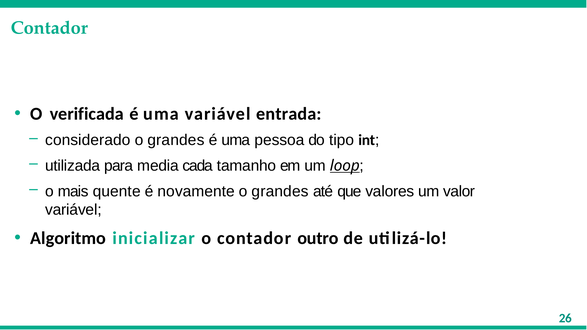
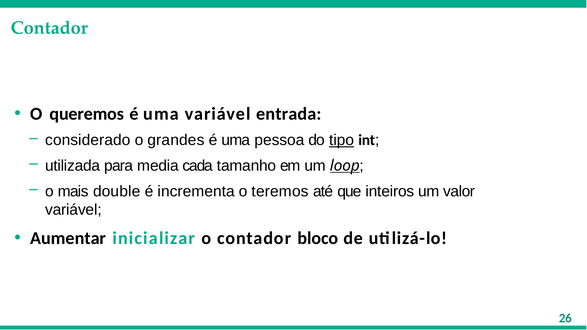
verificada: verificada -> queremos (87, 114)
tipo underline: none -> present (342, 140)
quente: quente -> double (117, 191)
novamente: novamente -> incrementa (196, 191)
grandes: grandes -> teremos (280, 191)
valores: valores -> inteiros (390, 191)
Algoritmo: Algoritmo -> Aumentar (68, 238)
outro: outro -> bloco (318, 238)
